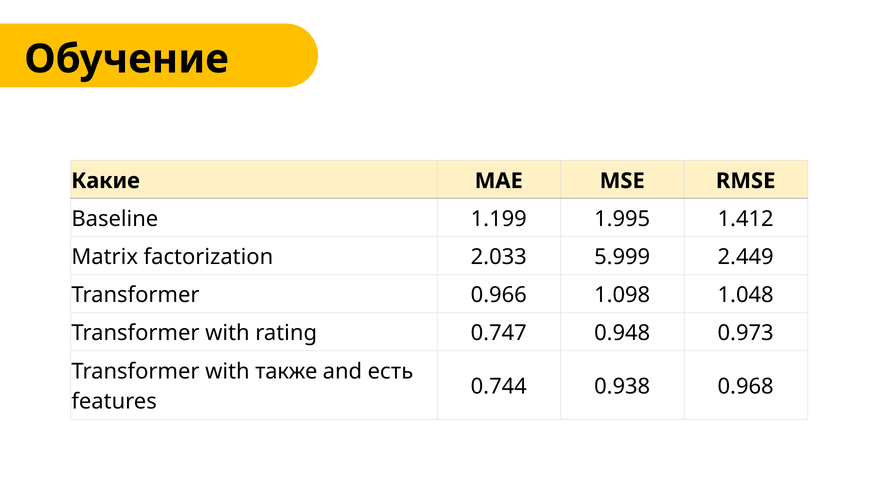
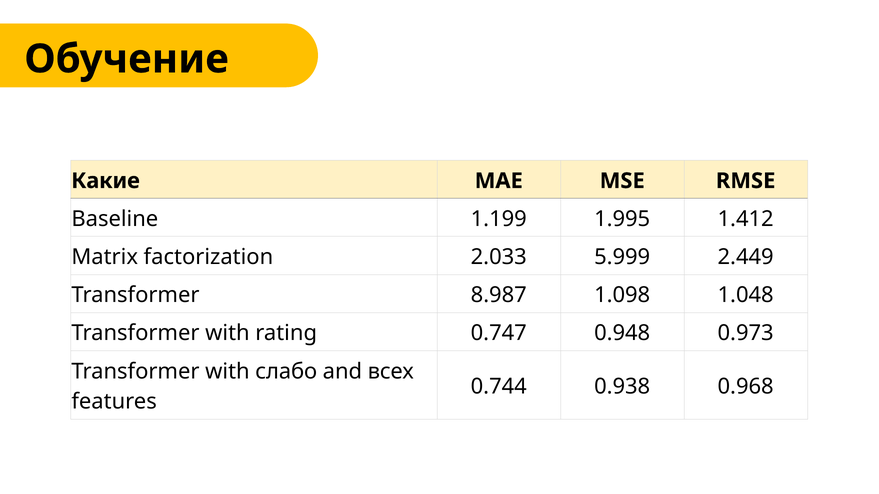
0.966: 0.966 -> 8.987 (499, 295)
with также: также -> слабо (286, 372)
есть: есть -> всех (391, 372)
